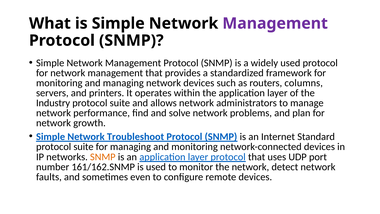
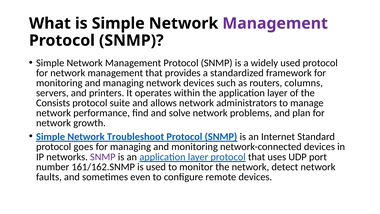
Industry: Industry -> Consists (53, 103)
suite: suite -> goes (83, 147)
SNMP colour: orange -> purple (103, 157)
